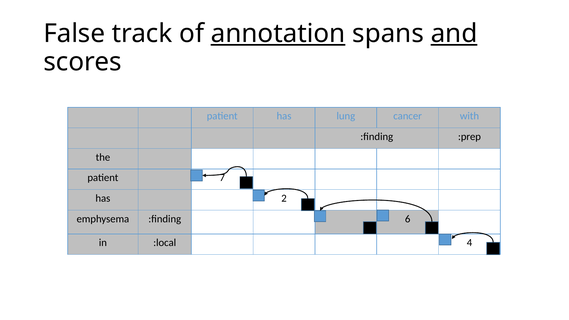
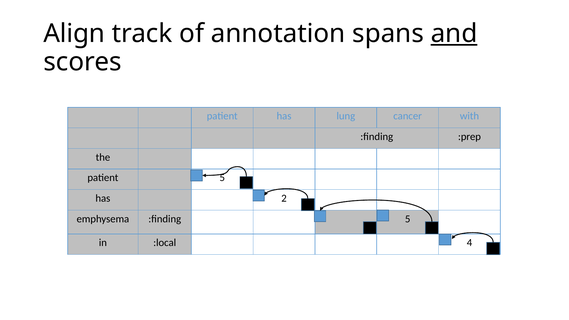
False: False -> Align (74, 34)
annotation underline: present -> none (278, 34)
patient 7: 7 -> 5 (222, 178)
:finding 6: 6 -> 5 (408, 219)
